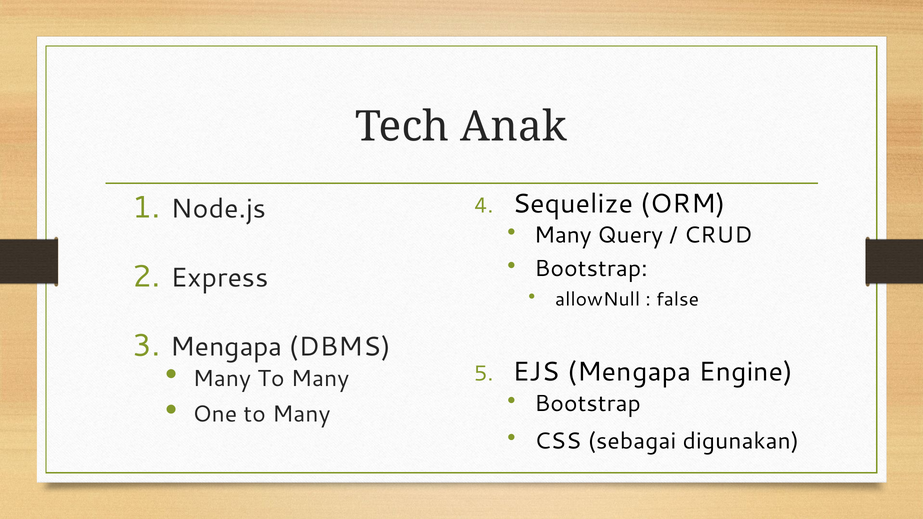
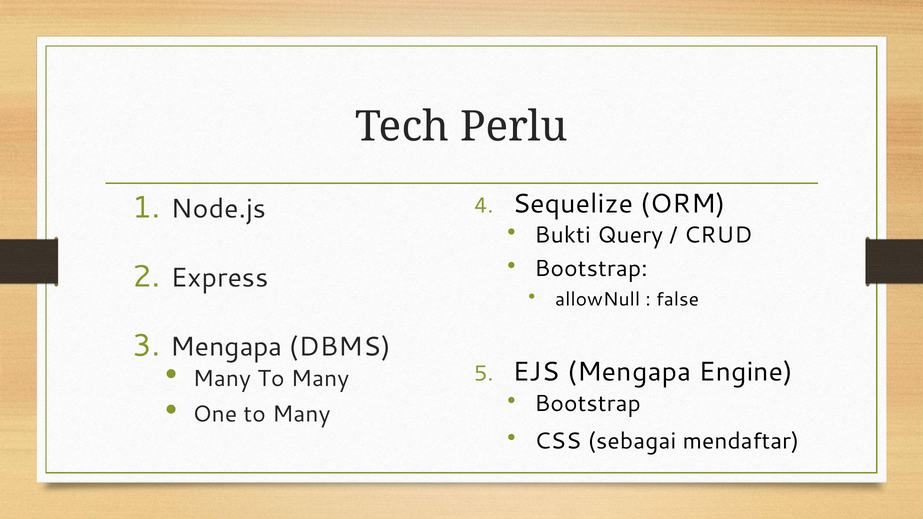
Anak: Anak -> Perlu (514, 127)
Many: Many -> Bukti (563, 235)
digunakan: digunakan -> mendaftar (741, 441)
